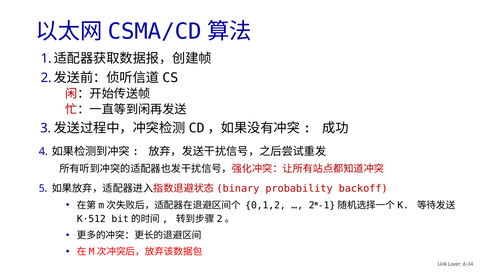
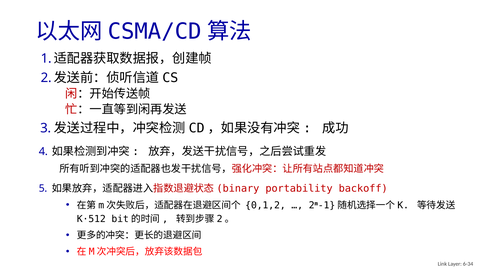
probability: probability -> portability (299, 189)
